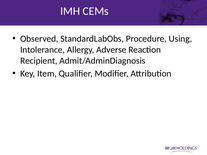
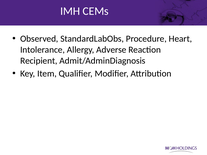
Using: Using -> Heart (180, 39)
